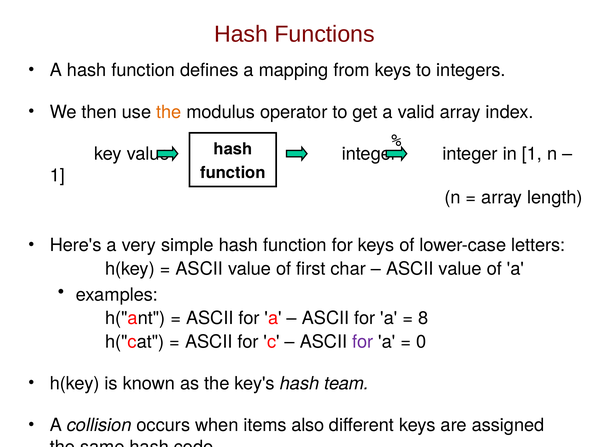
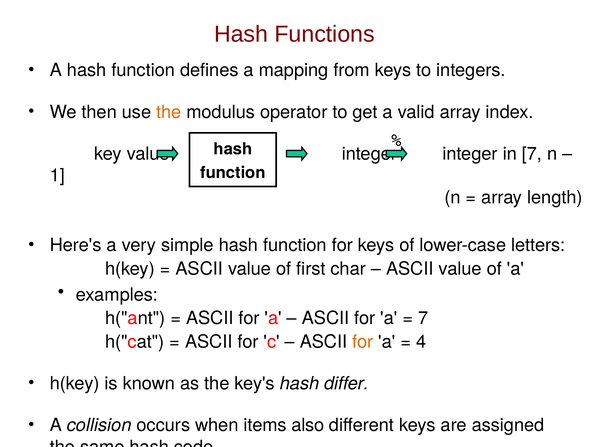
in 1: 1 -> 7 (532, 154)
8: 8 -> 7 (423, 318)
for colour: purple -> orange (363, 342)
0: 0 -> 4 (421, 342)
team: team -> differ (347, 383)
